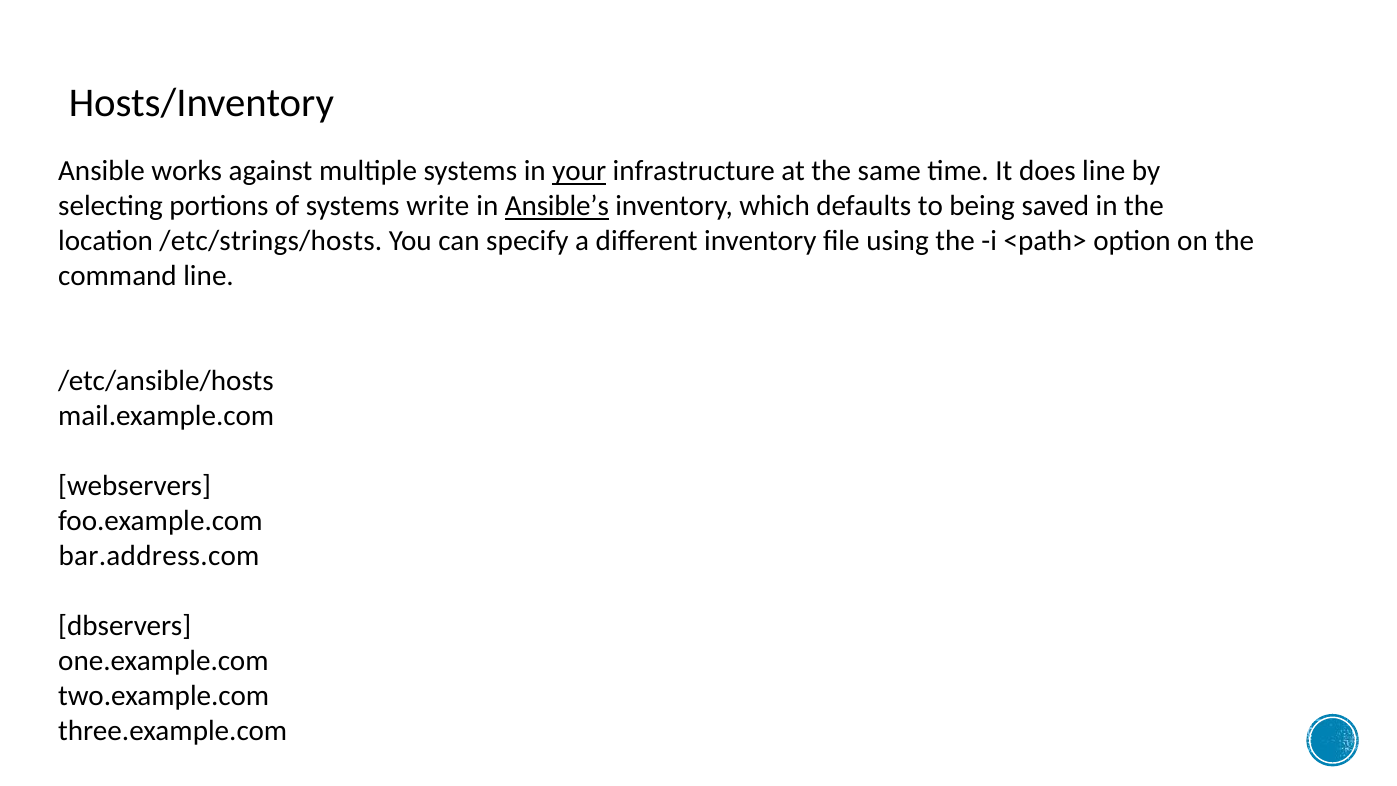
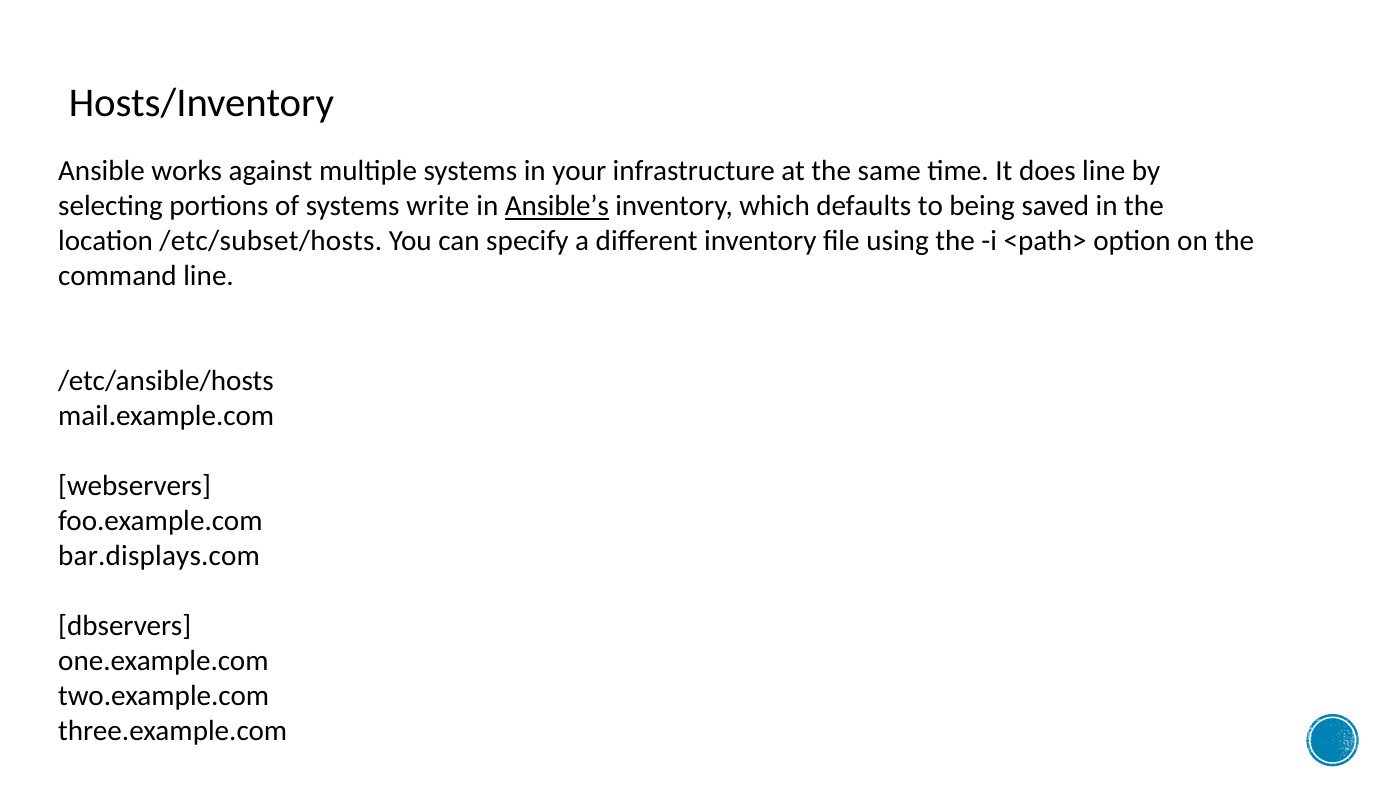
your underline: present -> none (579, 171)
/etc/strings/hosts: /etc/strings/hosts -> /etc/subset/hosts (271, 241)
bar.address.com: bar.address.com -> bar.displays.com (159, 556)
